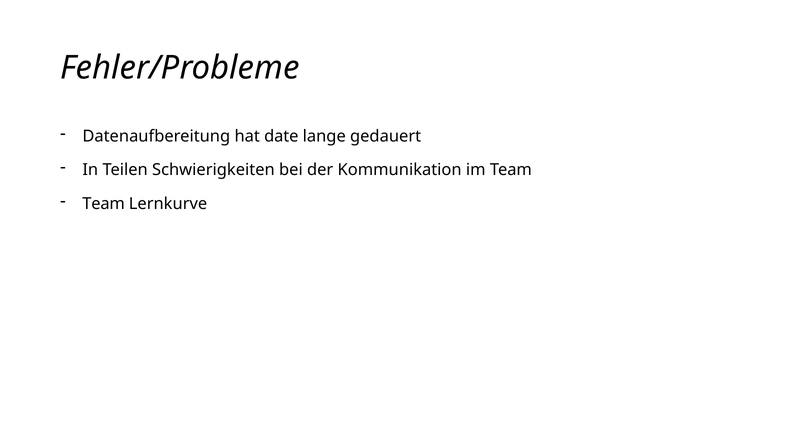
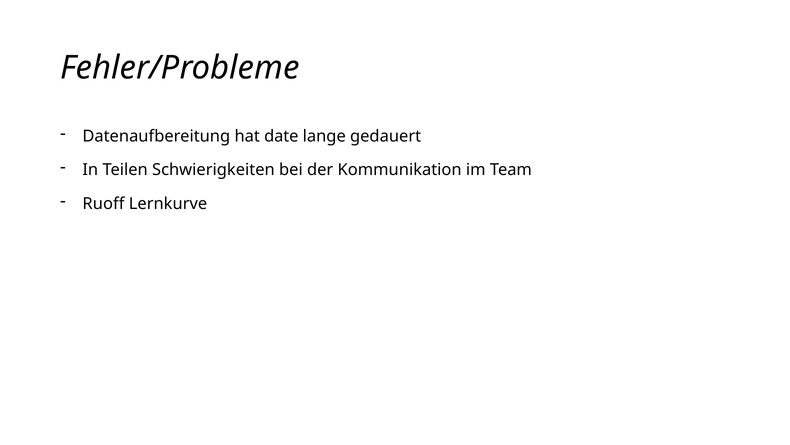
Team: Team -> Ruoff (103, 204)
